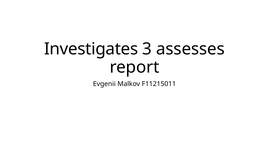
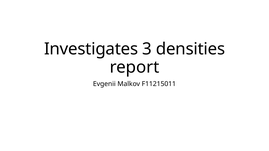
assesses: assesses -> densities (191, 49)
